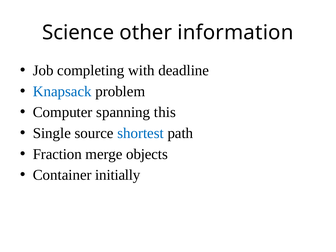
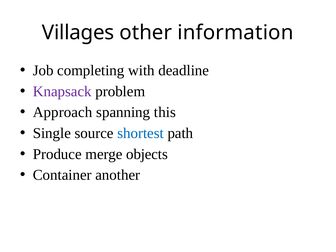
Science: Science -> Villages (78, 33)
Knapsack colour: blue -> purple (62, 91)
Computer: Computer -> Approach (63, 112)
Fraction: Fraction -> Produce (57, 154)
initially: initially -> another (118, 175)
